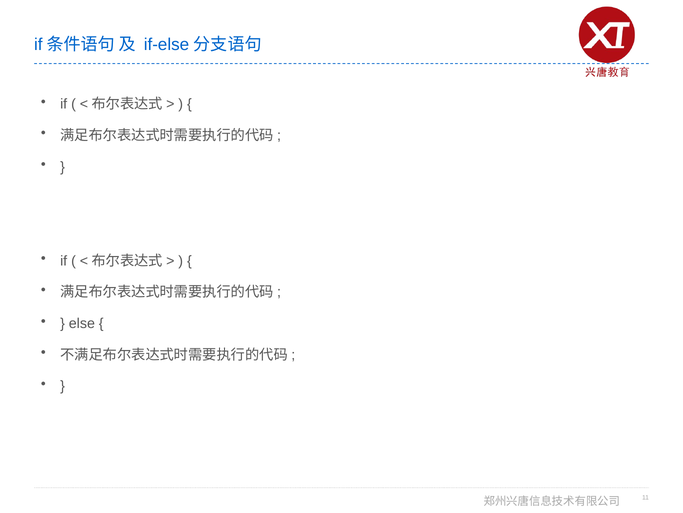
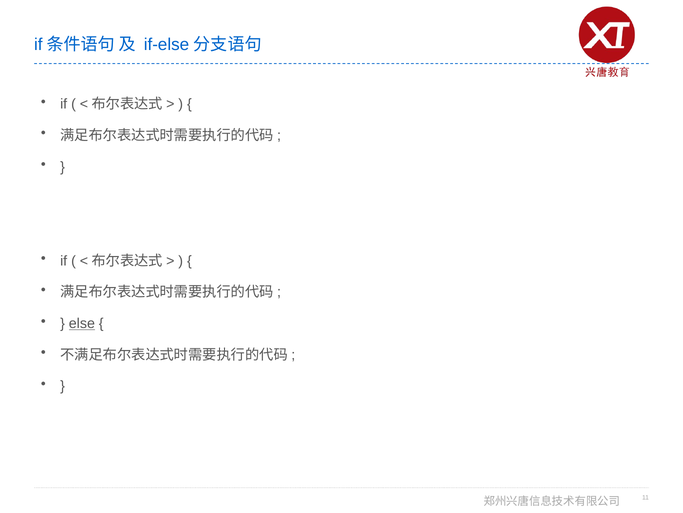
else underline: none -> present (82, 323)
